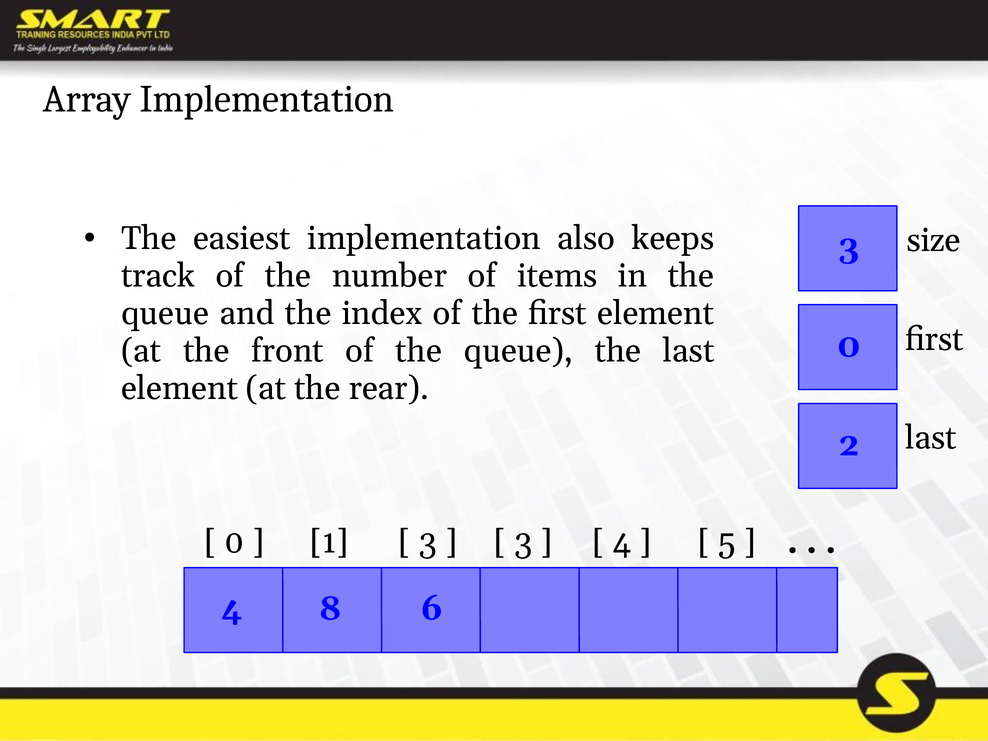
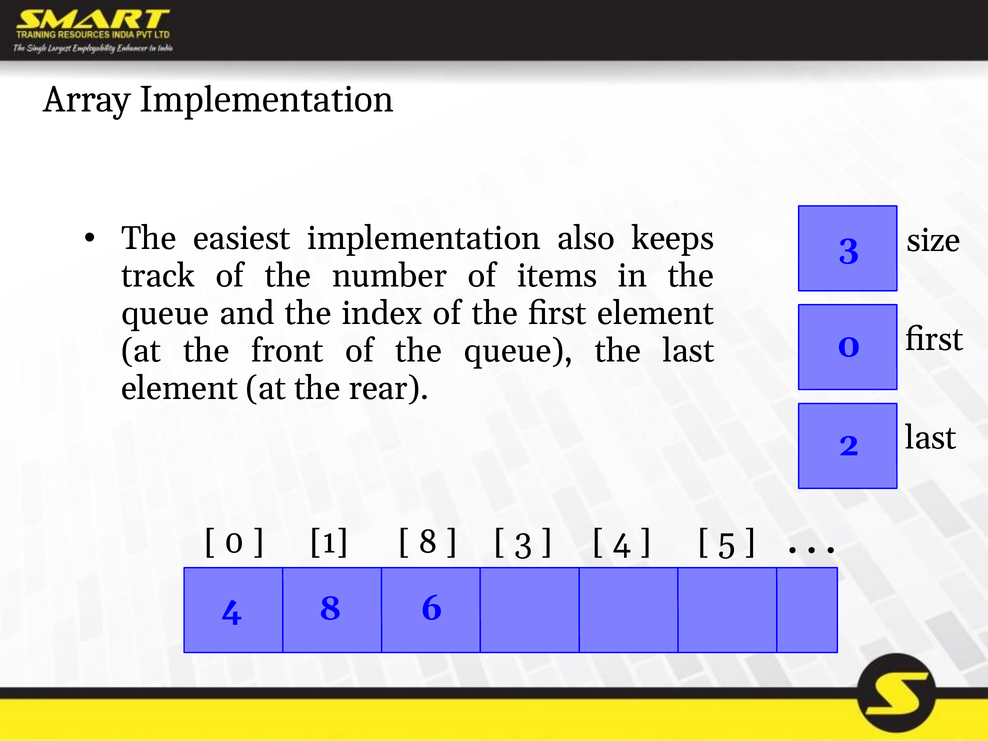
3: 3 -> 8 (428, 542)
